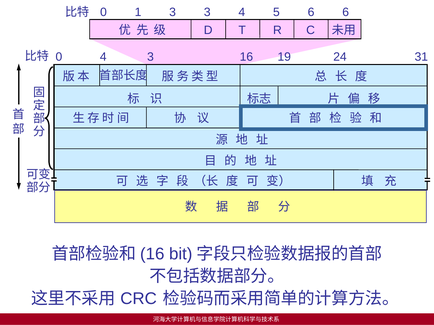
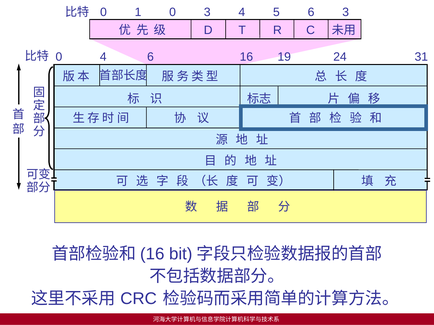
1 3: 3 -> 0 (173, 12)
6 6: 6 -> 3 (346, 12)
4 3: 3 -> 6 (151, 57)
